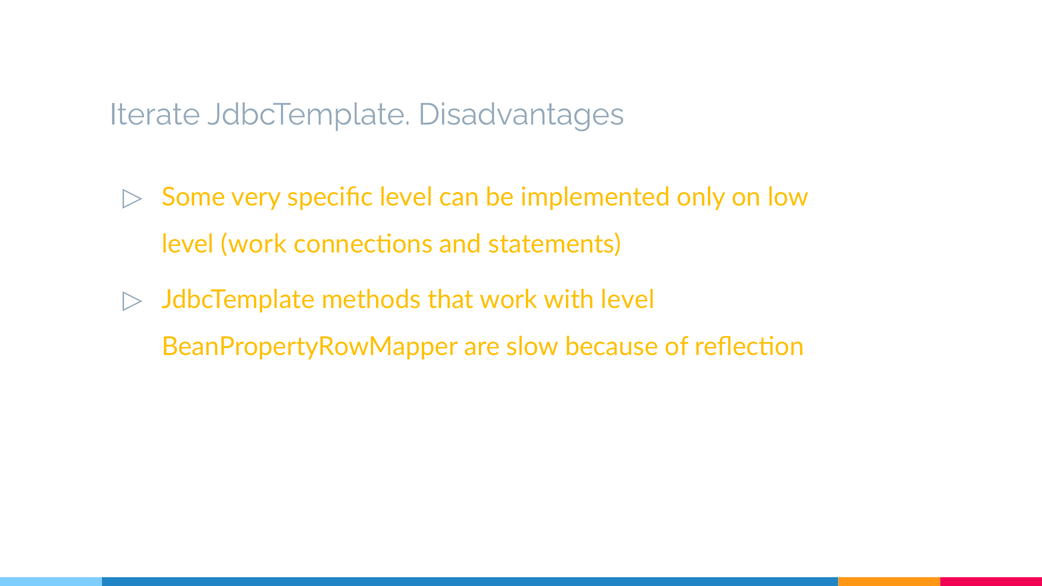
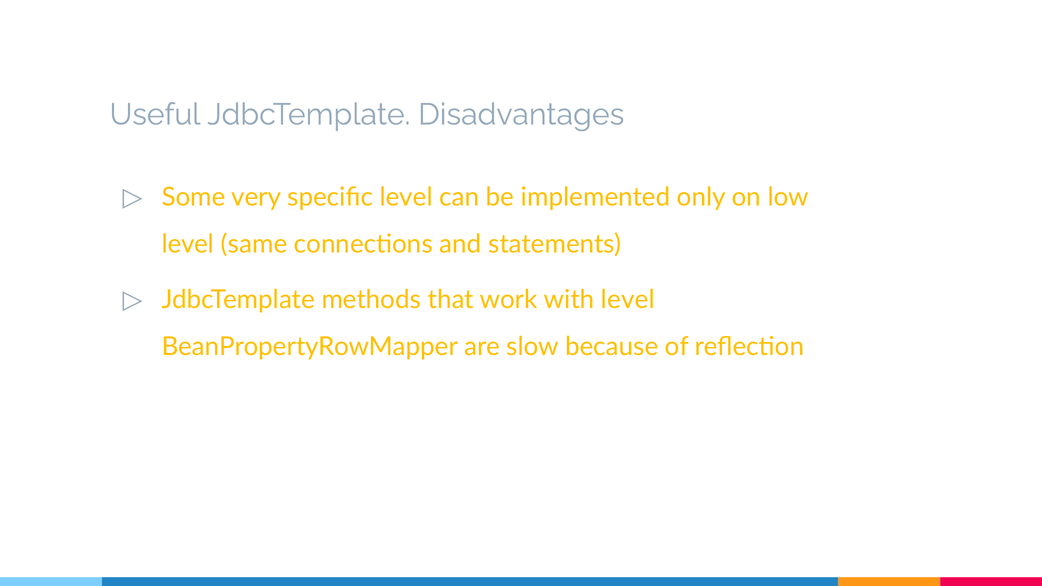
Iterate: Iterate -> Useful (155, 115)
level work: work -> same (254, 244)
